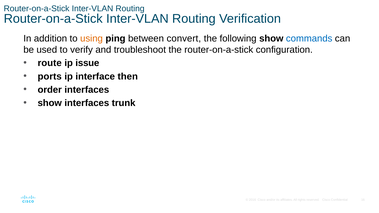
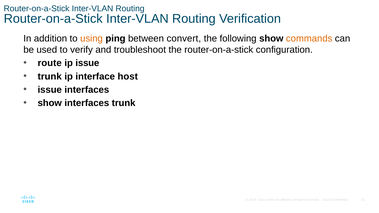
commands colour: blue -> orange (309, 39)
ports: ports -> trunk (50, 76)
then: then -> host (128, 76)
order: order -> issue (50, 90)
